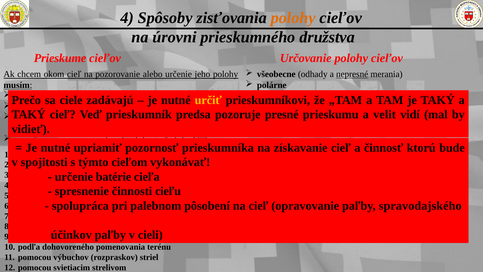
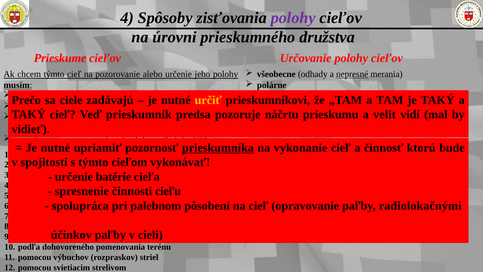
polohy colour: orange -> purple (293, 18)
chcem okom: okom -> týmto (54, 74)
presné: presné -> náčrtu (282, 114)
prieskumníka underline: none -> present (218, 148)
získavanie: získavanie -> vykonanie (301, 148)
spravodajského: spravodajského -> radiolokačnými (420, 206)
